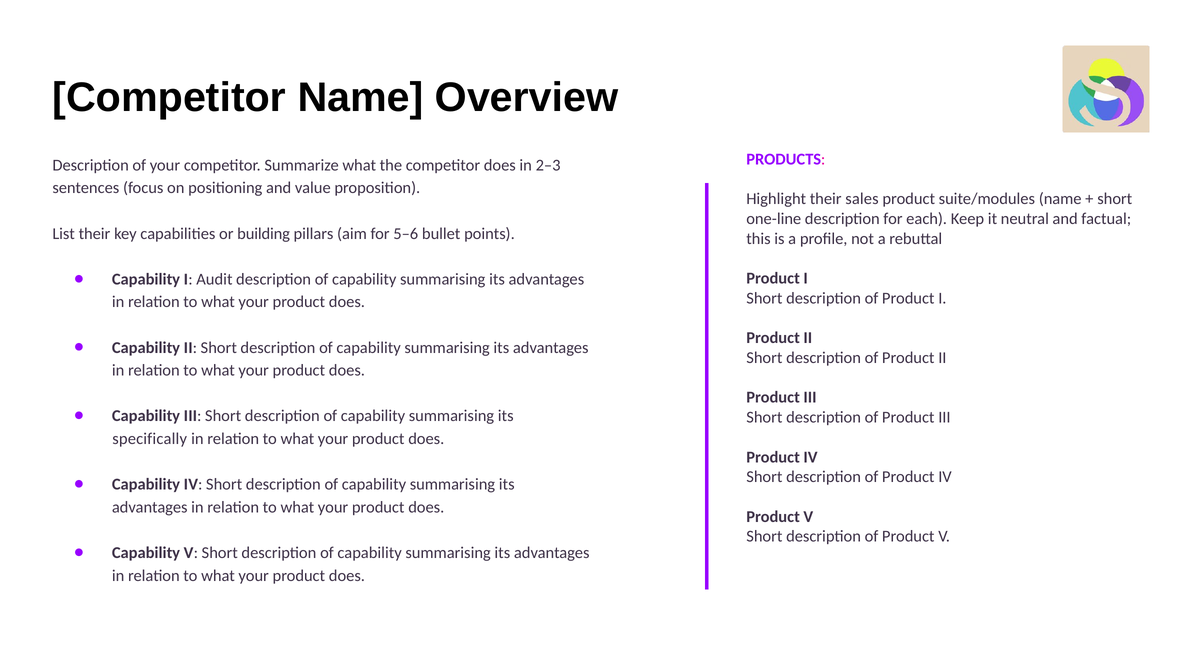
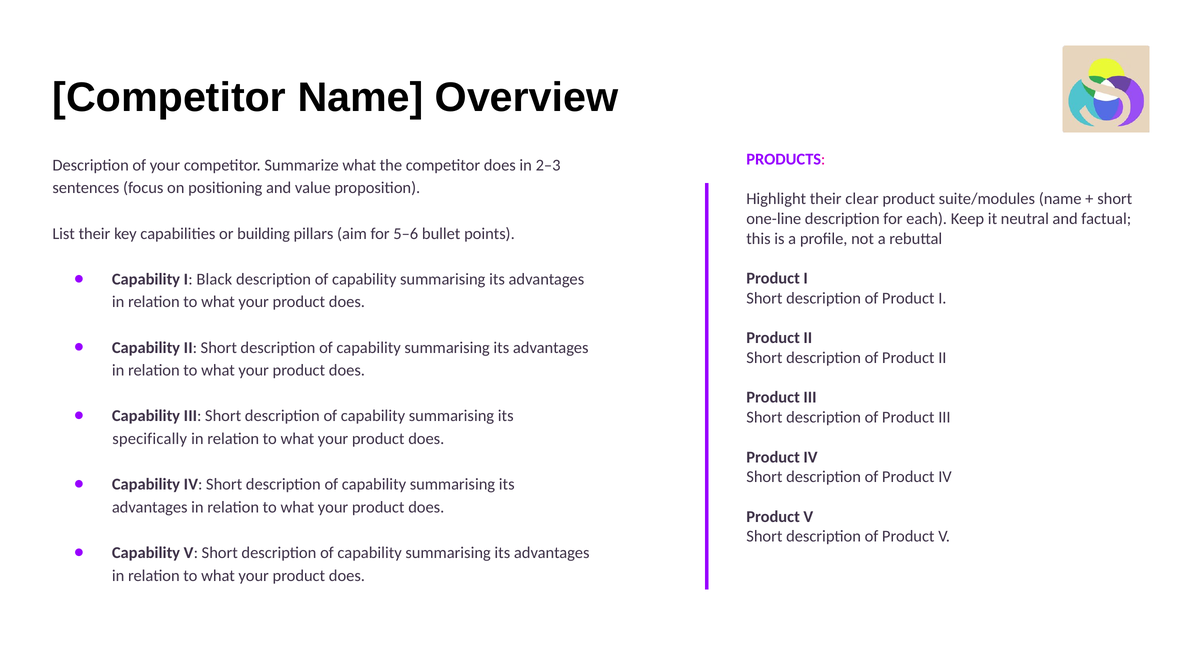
sales: sales -> clear (862, 199)
Audit: Audit -> Black (214, 279)
